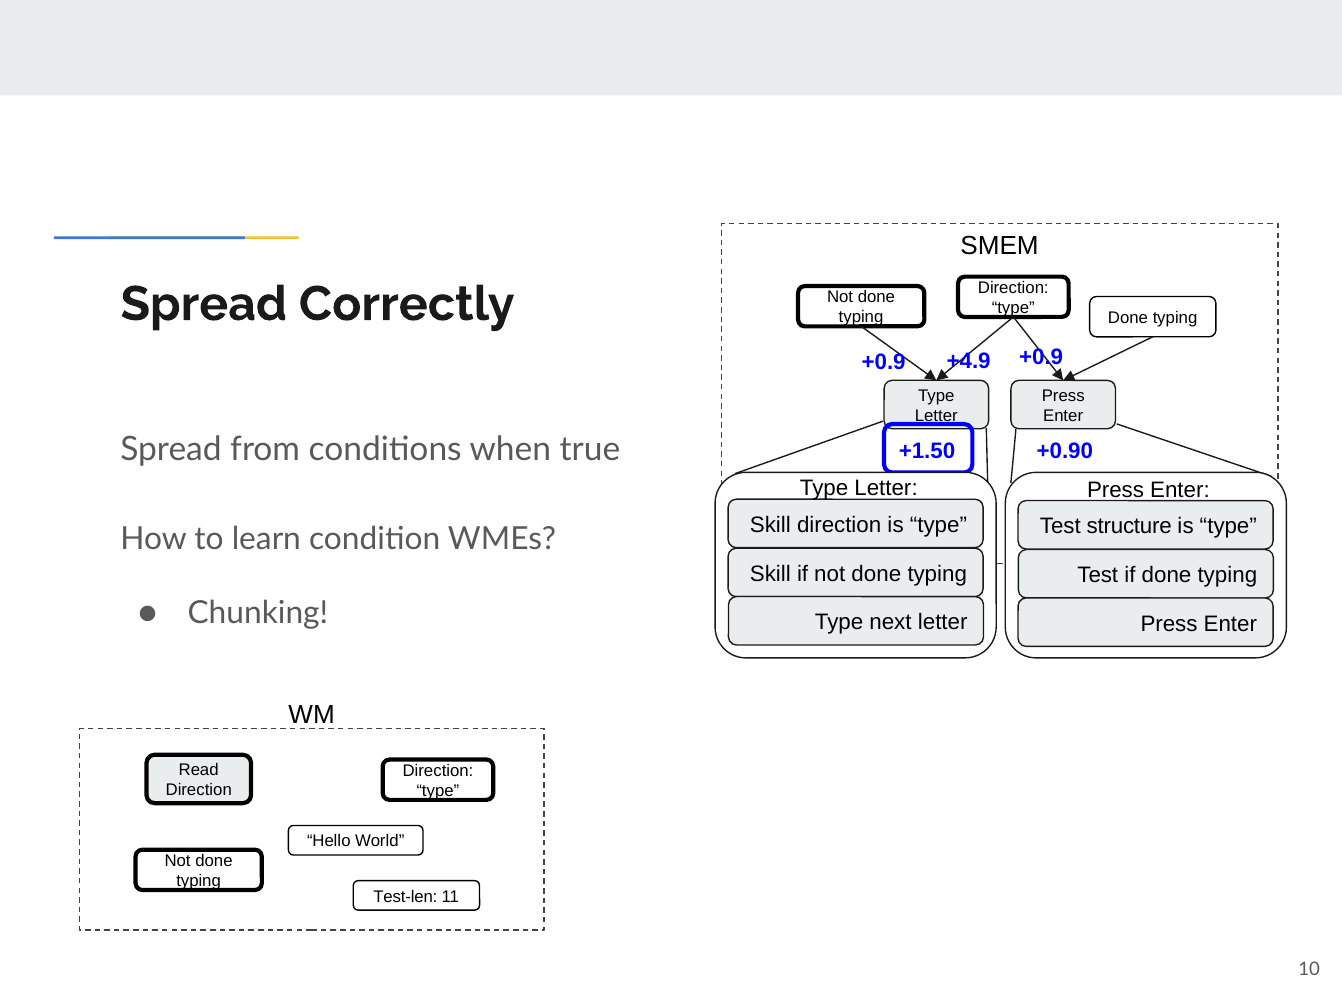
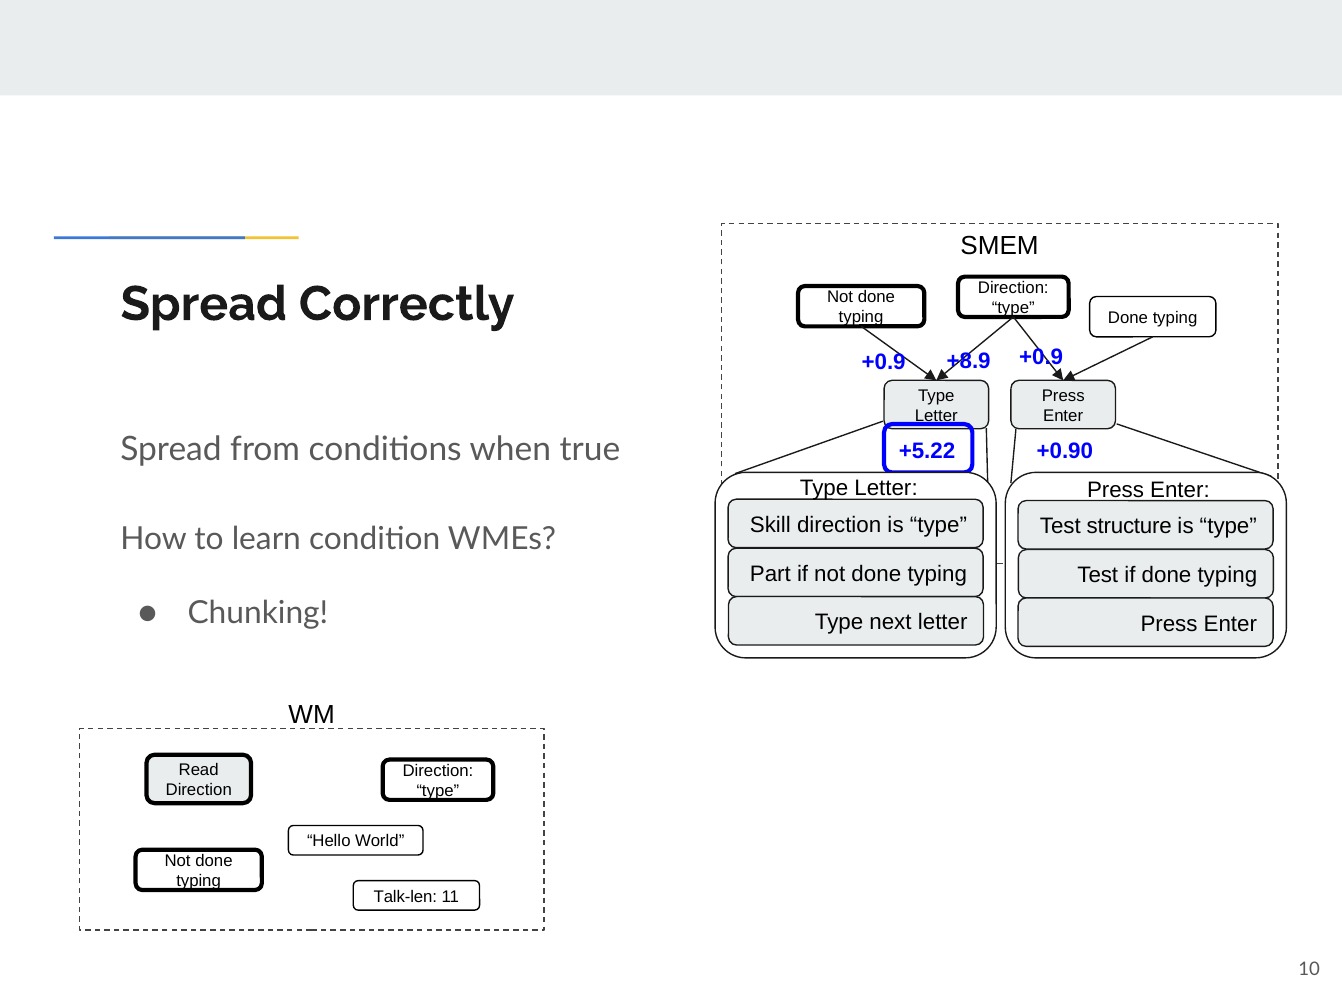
+4.9: +4.9 -> +8.9 (969, 361)
+1.50: +1.50 -> +5.22 (927, 451)
Skill: Skill -> Part (770, 574)
Test-len: Test-len -> Talk-len (405, 896)
